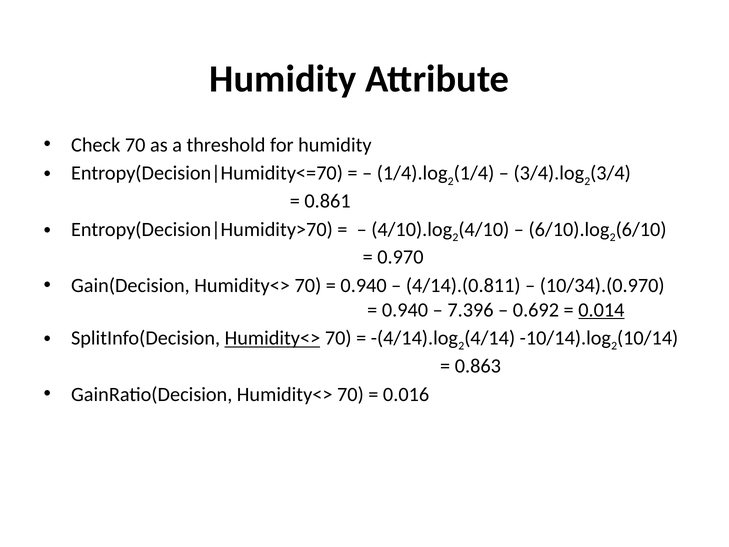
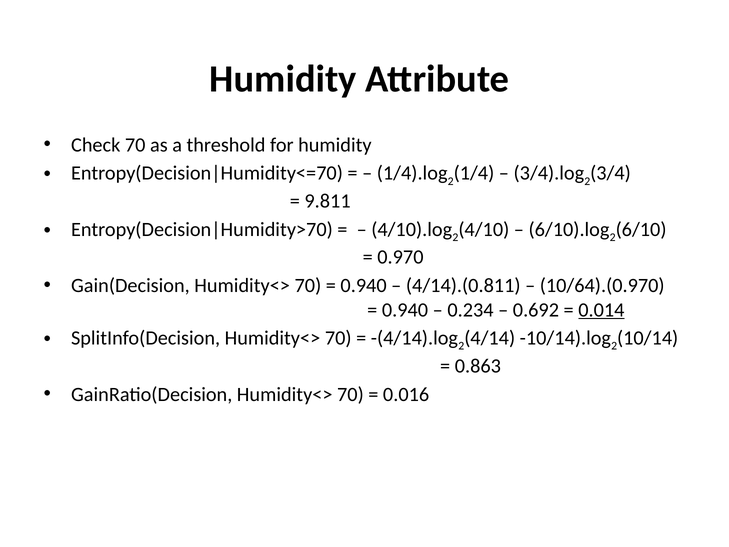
0.861: 0.861 -> 9.811 (328, 201)
10/34).(0.970: 10/34).(0.970 -> 10/64).(0.970 (602, 285)
7.396: 7.396 -> 0.234 (470, 310)
Humidity<> underline: present -> none (272, 338)
